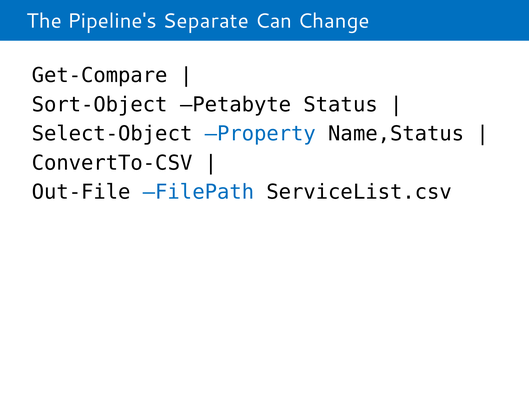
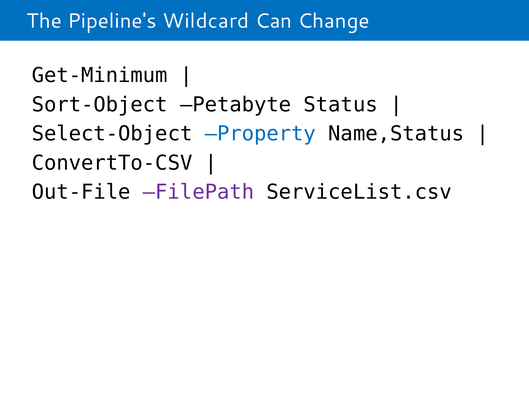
Separate: Separate -> Wildcard (206, 21)
Get-Compare: Get-Compare -> Get-Minimum (100, 75)
FilePath colour: blue -> purple (199, 192)
